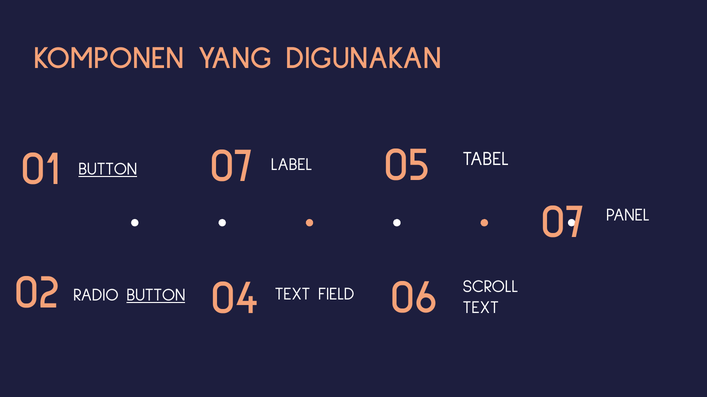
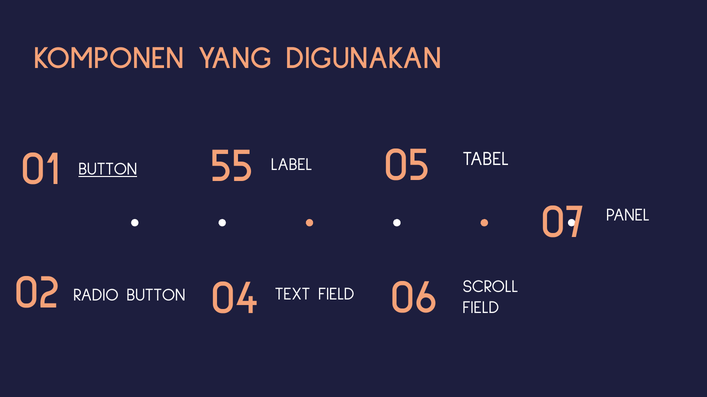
01 07: 07 -> 55 (232, 166)
BUTTON underline: present -> none (156, 295)
TEXT: TEXT -> FIELD (481, 308)
